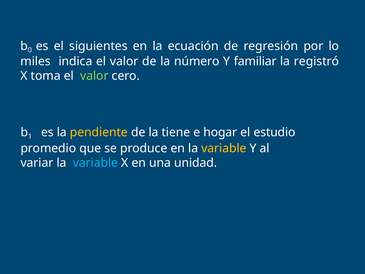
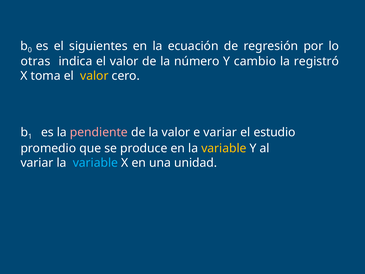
miles: miles -> otras (36, 61)
familiar: familiar -> cambio (255, 61)
valor colour: light green -> yellow (94, 76)
pendiente colour: yellow -> pink (99, 132)
la tiene: tiene -> valor (176, 132)
e hogar: hogar -> variar (220, 132)
